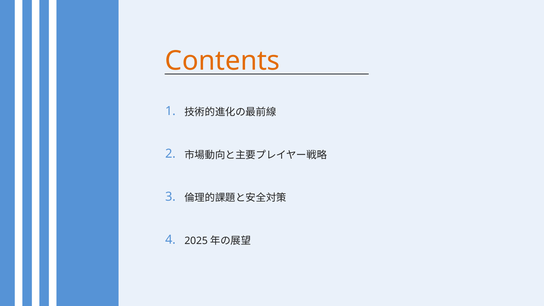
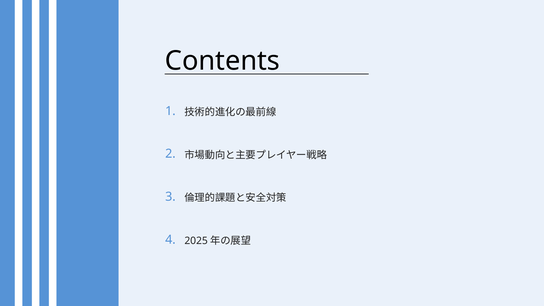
Contents colour: orange -> black (222, 61)
